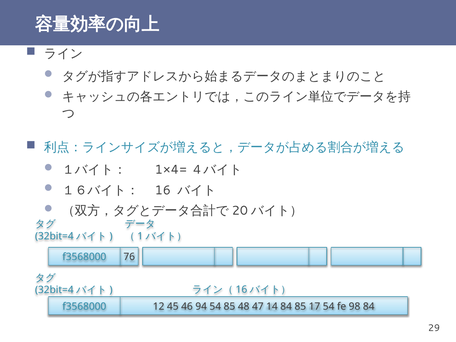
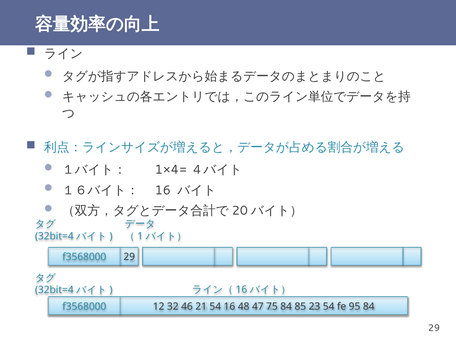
f3568000 76: 76 -> 29 (129, 257)
45: 45 -> 32 (173, 306)
94: 94 -> 21 (201, 306)
54 85: 85 -> 16 (229, 306)
14: 14 -> 75 (272, 306)
17: 17 -> 23 (314, 306)
98: 98 -> 95 (355, 306)
